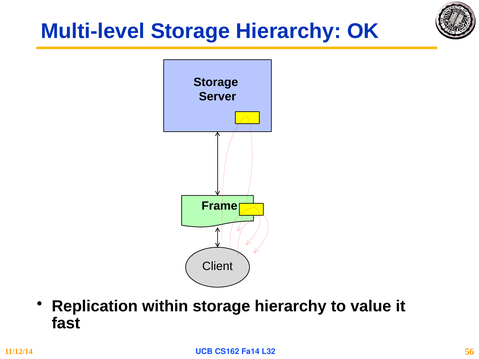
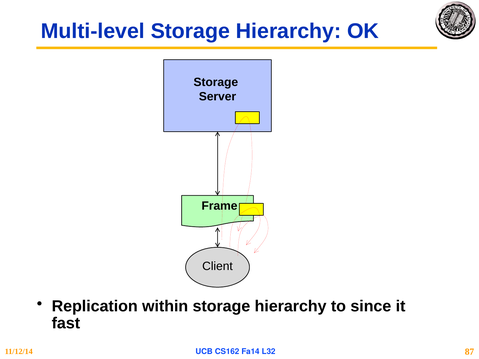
value: value -> since (371, 306)
56: 56 -> 87 (469, 352)
